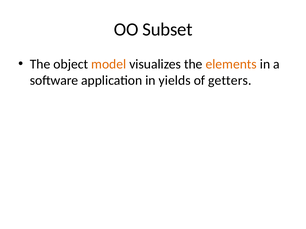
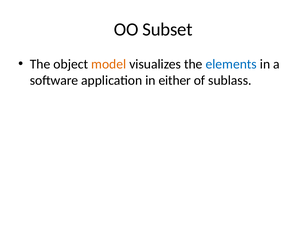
elements colour: orange -> blue (231, 64)
yields: yields -> either (175, 81)
getters: getters -> sublass (230, 81)
